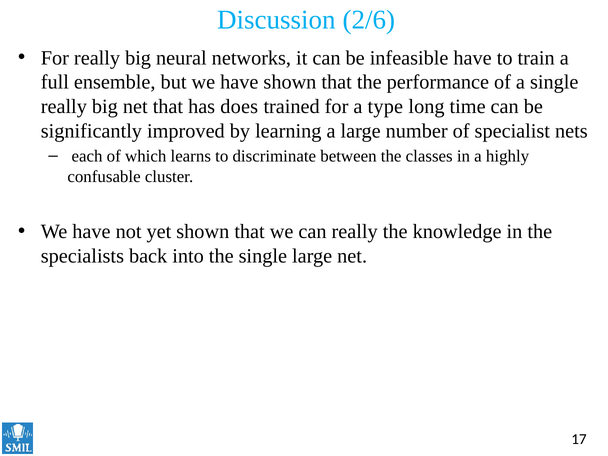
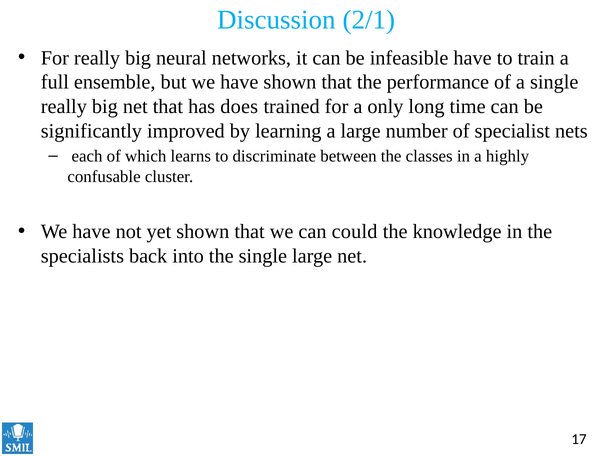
2/6: 2/6 -> 2/1 (369, 20)
type: type -> only (385, 107)
can really: really -> could (355, 232)
